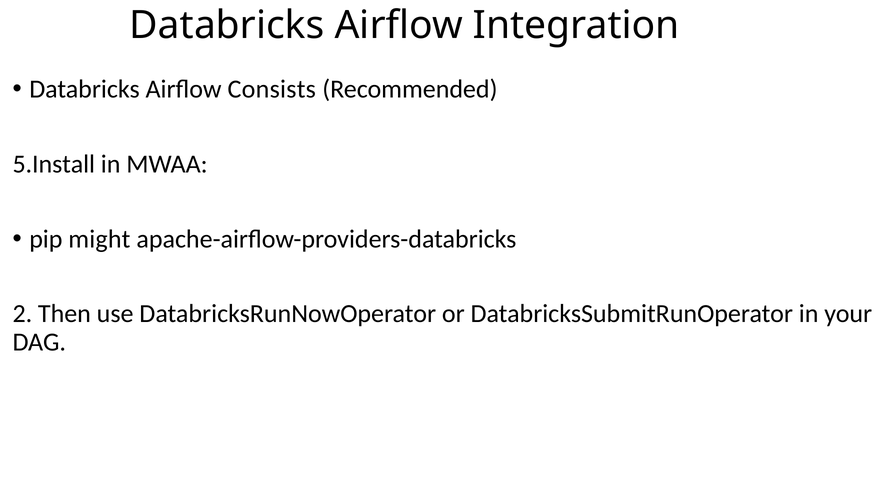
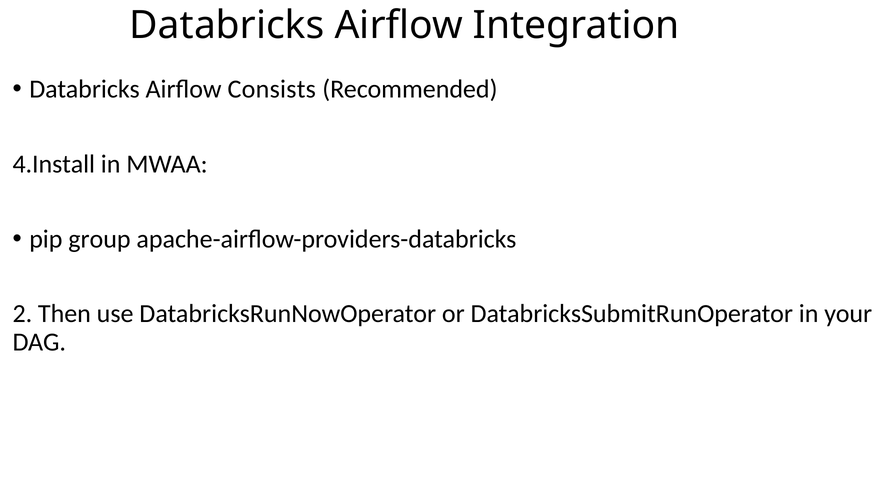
5.Install: 5.Install -> 4.Install (54, 164)
might: might -> group (99, 239)
